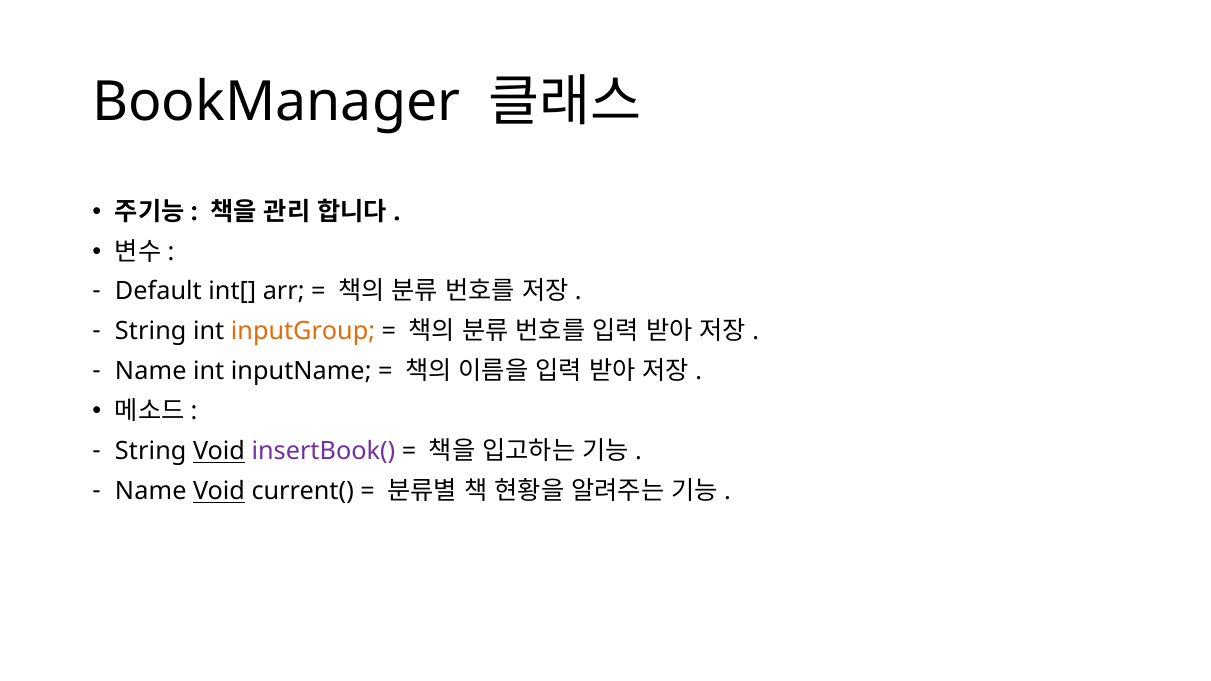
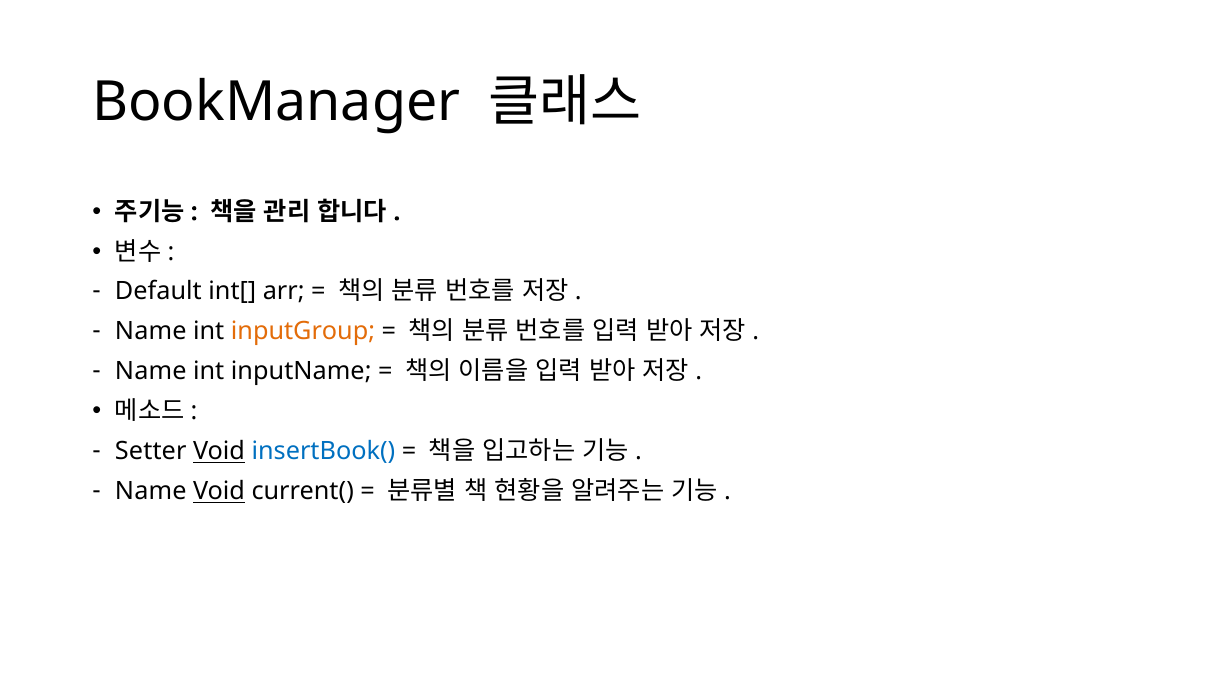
String: String -> Name (151, 332)
String: String -> Setter (151, 451)
insertBook( colour: purple -> blue (323, 451)
